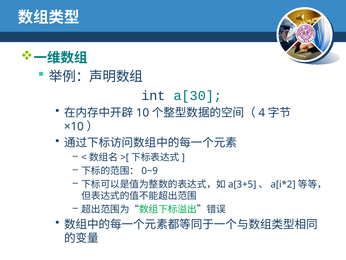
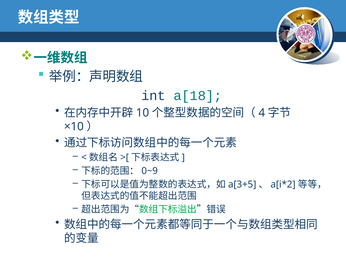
a[30: a[30 -> a[18 (198, 95)
